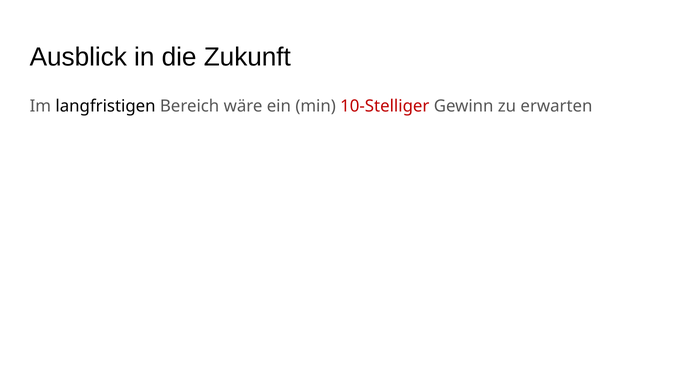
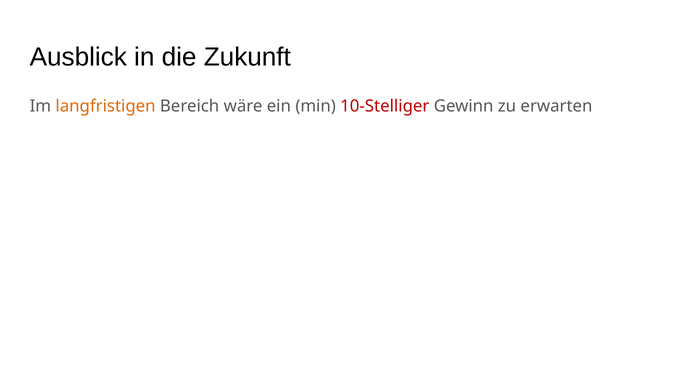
langfristigen colour: black -> orange (106, 106)
